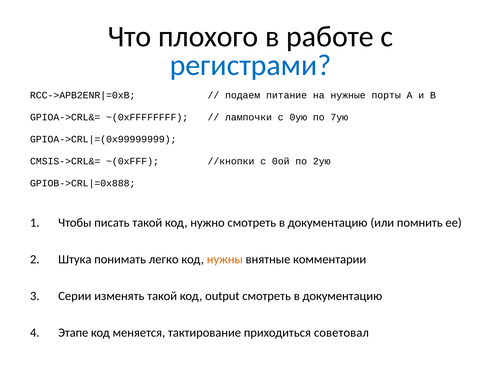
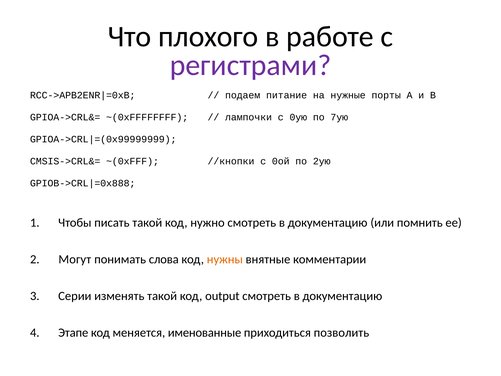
регистрами colour: blue -> purple (250, 65)
Штука: Штука -> Могут (75, 259)
легко: легко -> слова (164, 259)
тактирование: тактирование -> именованные (205, 333)
советовал: советовал -> позволить (341, 333)
